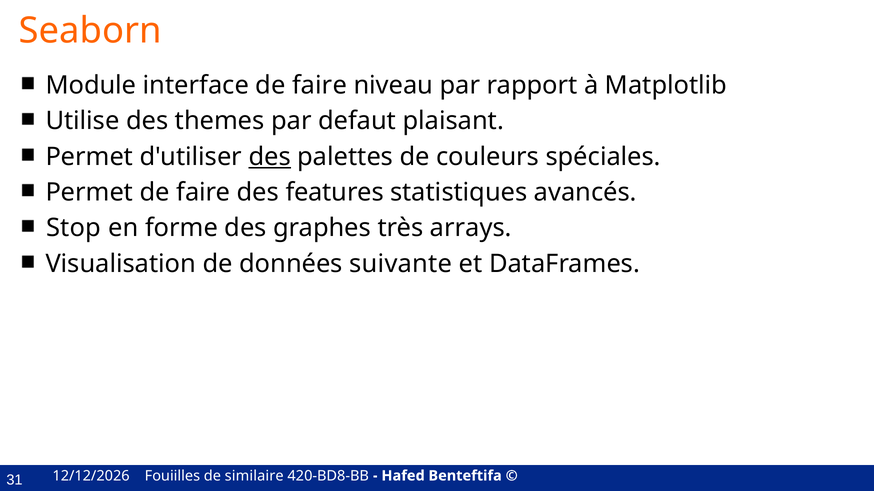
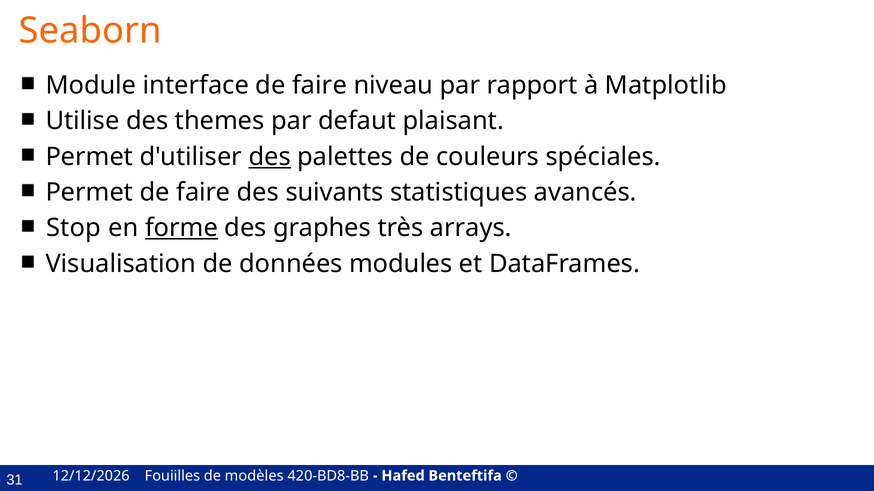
features: features -> suivants (335, 193)
forme underline: none -> present (182, 228)
suivante: suivante -> modules (401, 264)
similaire: similaire -> modèles (254, 476)
